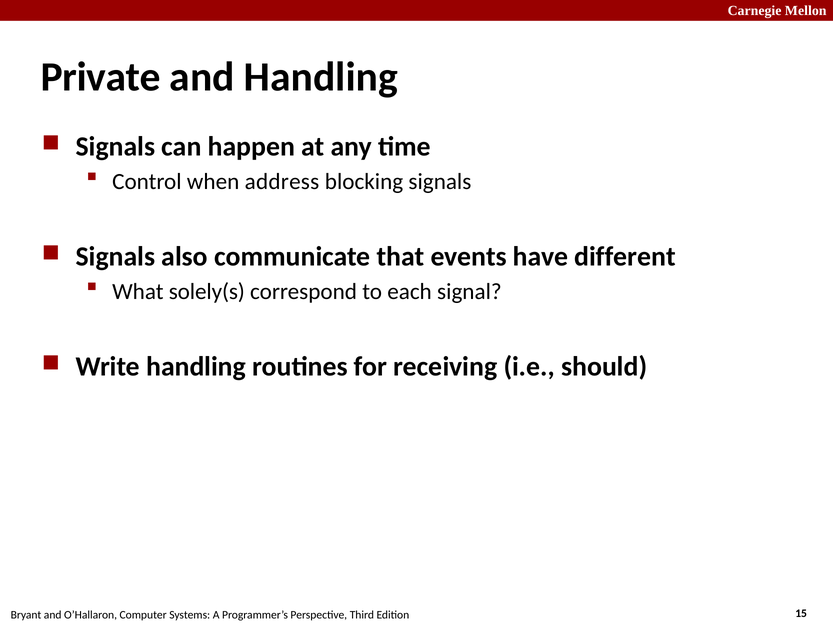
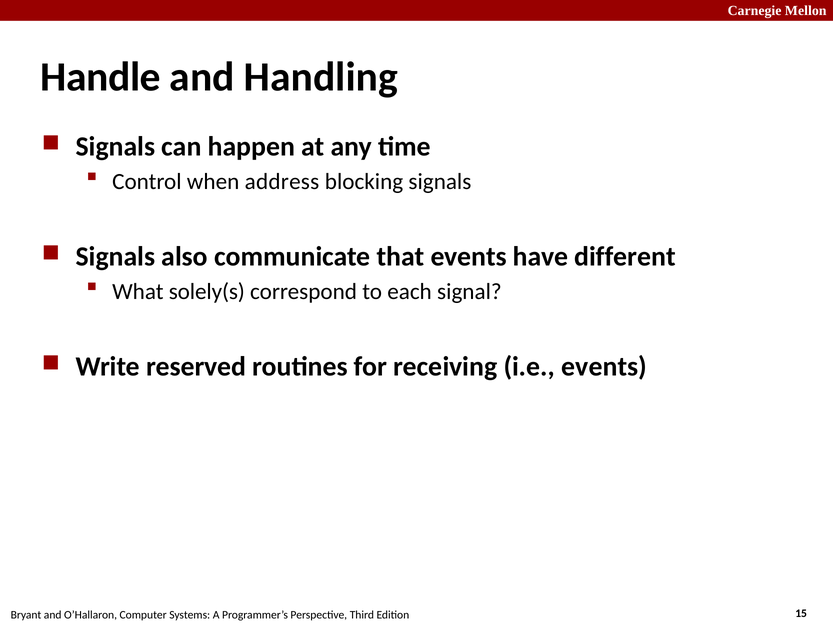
Private: Private -> Handle (101, 77)
Write handling: handling -> reserved (196, 367)
i.e should: should -> events (604, 367)
